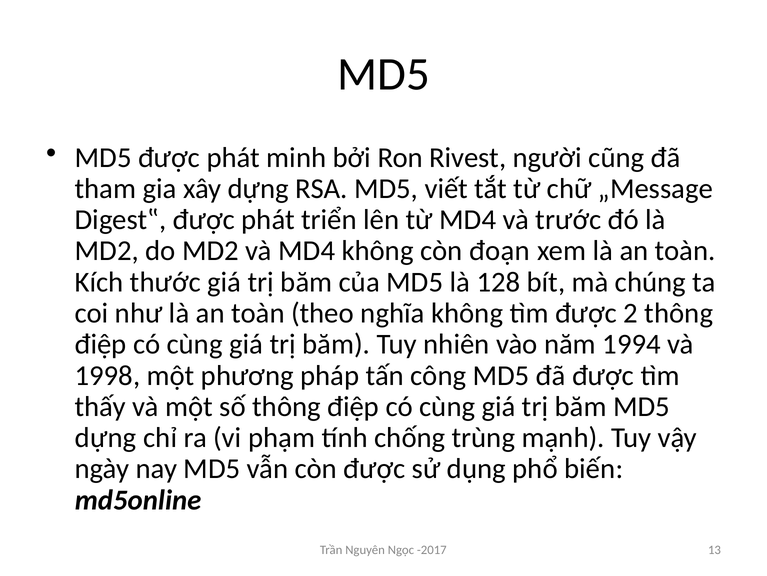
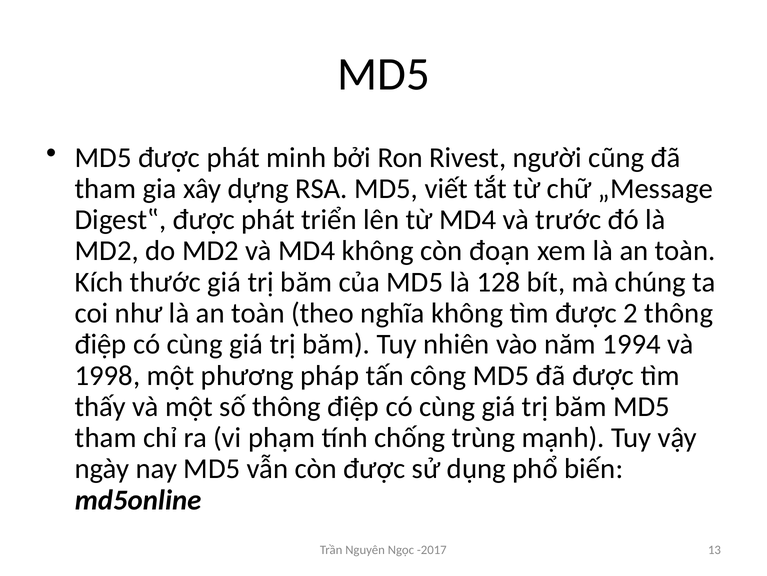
dựng: dựng -> tham (106, 437)
